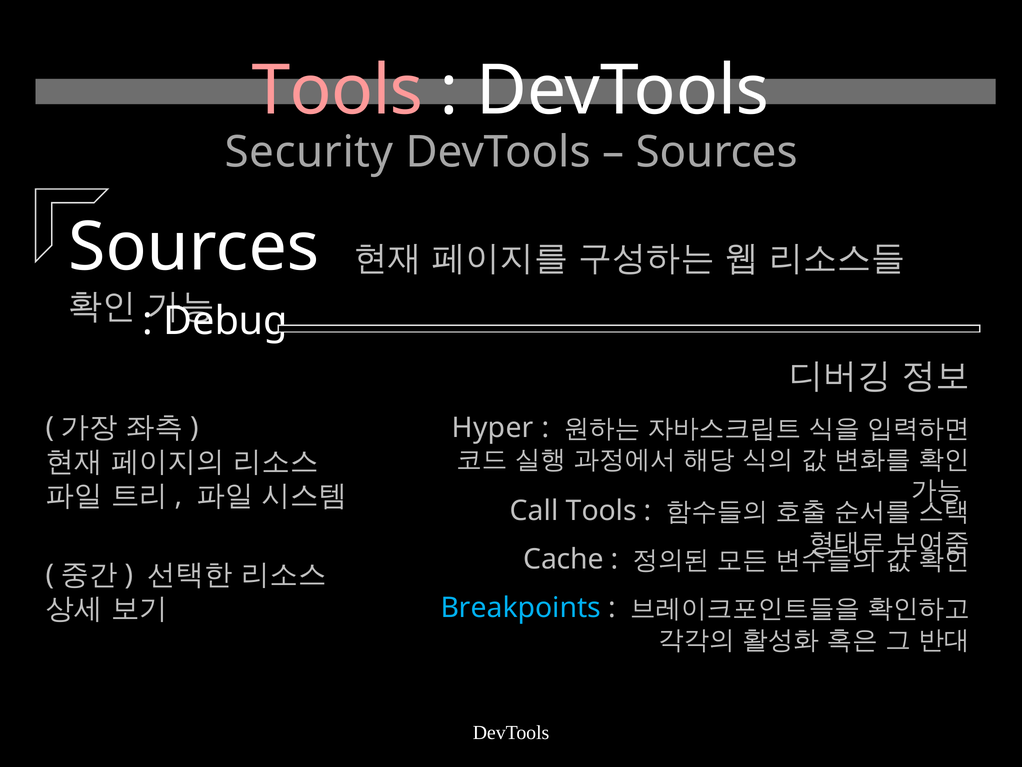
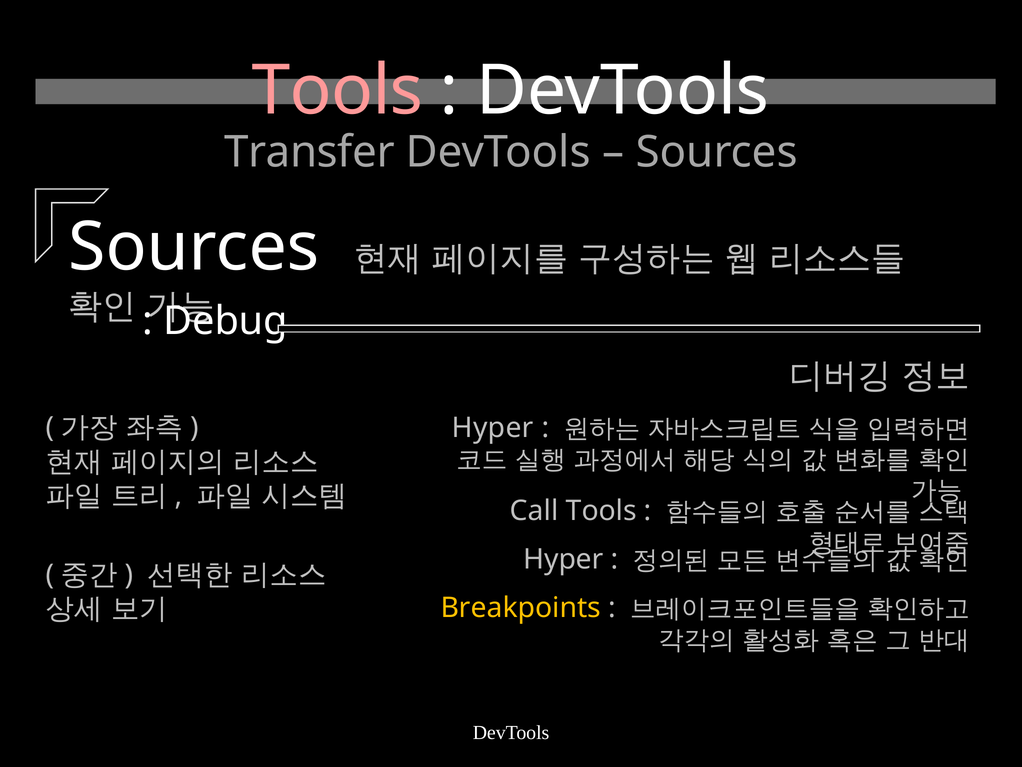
Security: Security -> Transfer (309, 152)
Cache: Cache -> Hyper (563, 559)
Breakpoints colour: light blue -> yellow (521, 608)
